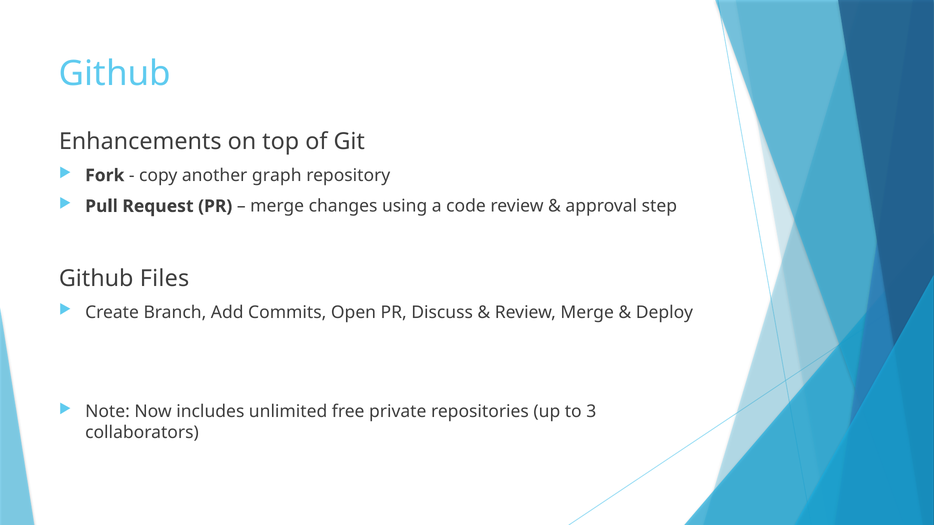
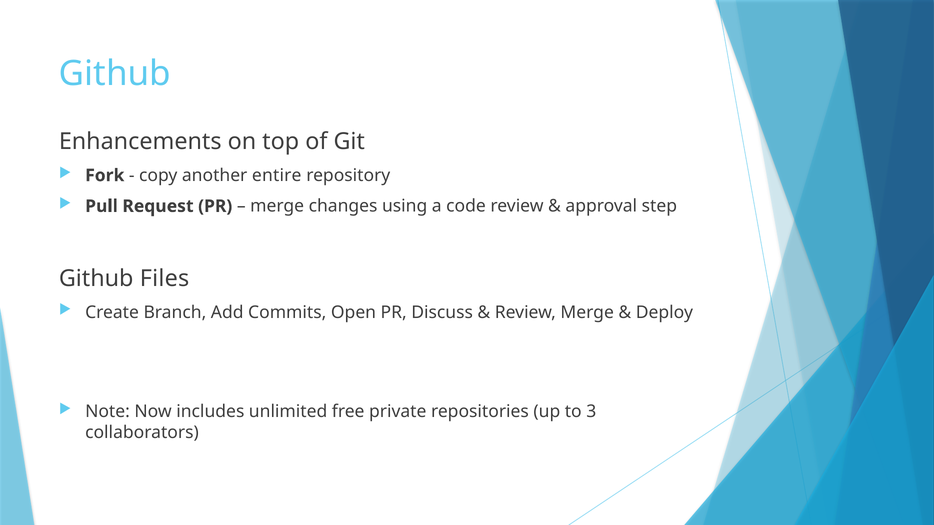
graph: graph -> entire (277, 176)
